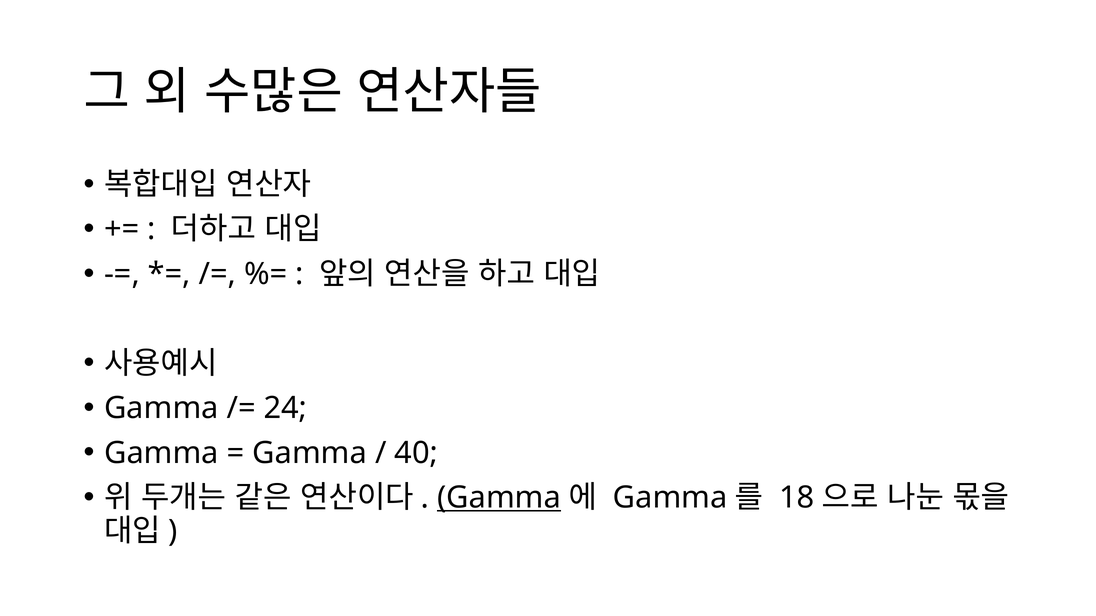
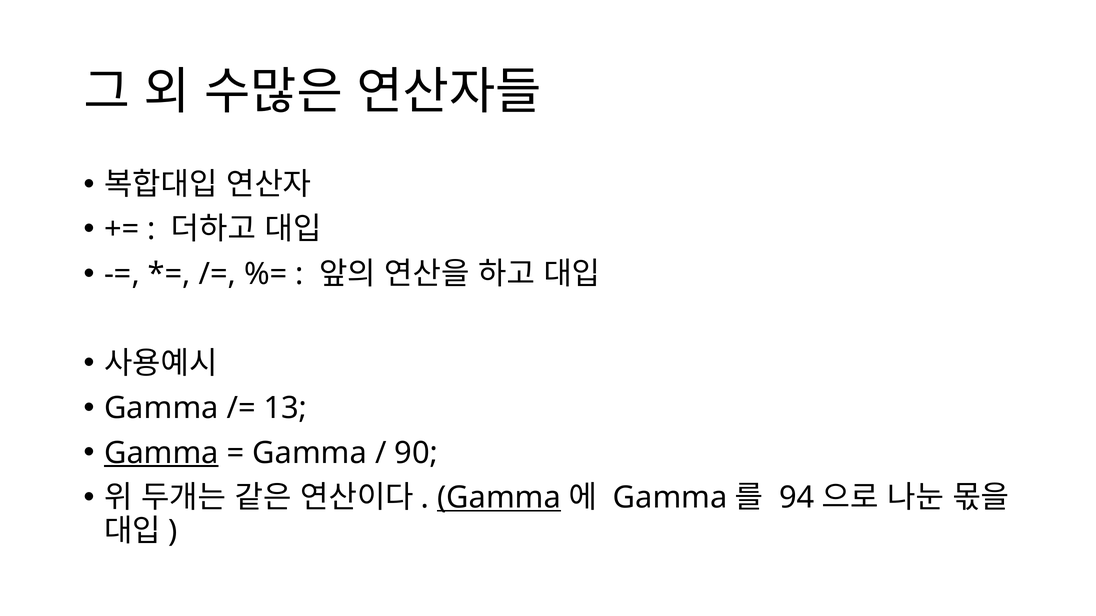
24: 24 -> 13 (286, 408)
Gamma underline: none -> present (161, 453)
40: 40 -> 90 (416, 453)
18: 18 -> 94 (797, 498)
